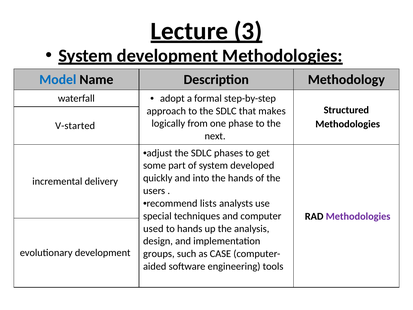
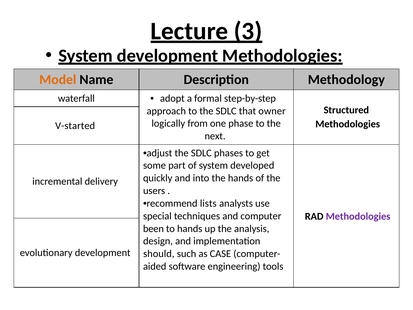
Model colour: blue -> orange (58, 79)
makes: makes -> owner (272, 111)
used: used -> been (153, 228)
groups: groups -> should (159, 254)
